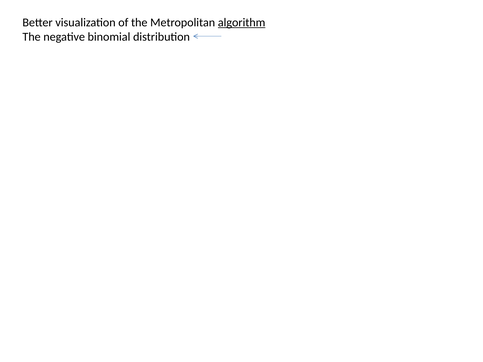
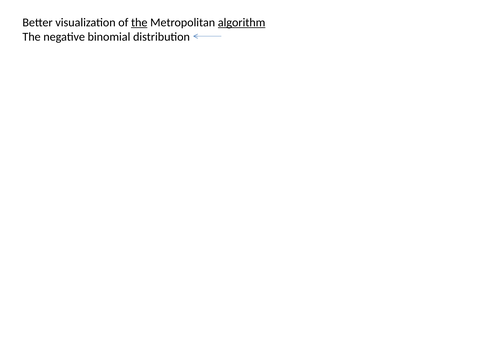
the underline: none -> present (139, 23)
